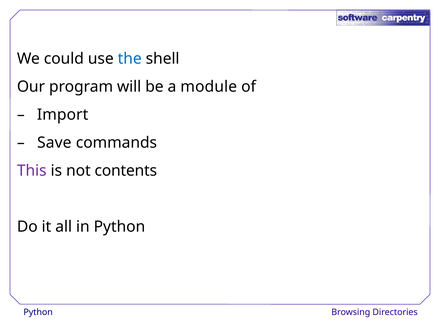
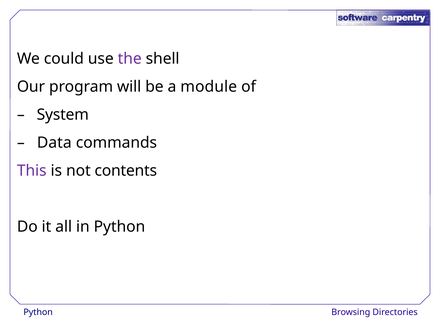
the colour: blue -> purple (130, 59)
Import: Import -> System (63, 115)
Save: Save -> Data (54, 143)
